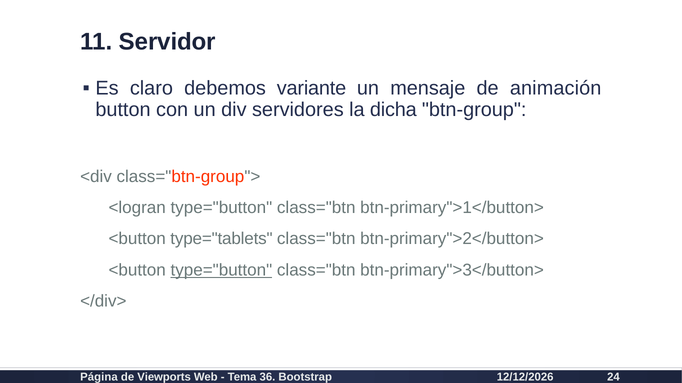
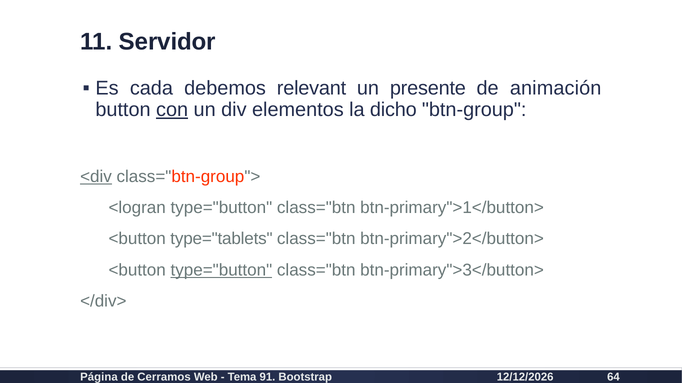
claro: claro -> cada (151, 88)
variante: variante -> relevant (312, 88)
mensaje: mensaje -> presente (428, 88)
con underline: none -> present (172, 110)
servidores: servidores -> elementos (298, 110)
dicha: dicha -> dicho (393, 110)
<div underline: none -> present (96, 177)
Viewports: Viewports -> Cerramos (164, 377)
36: 36 -> 91 (267, 377)
24: 24 -> 64 (614, 378)
